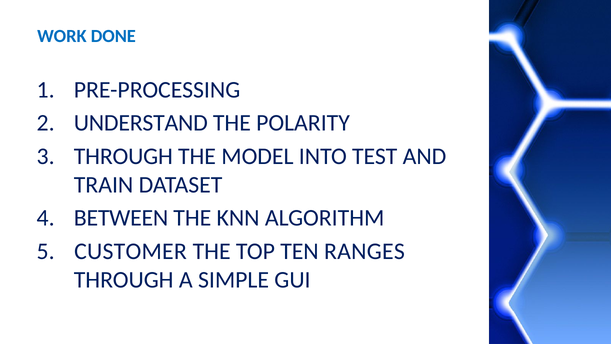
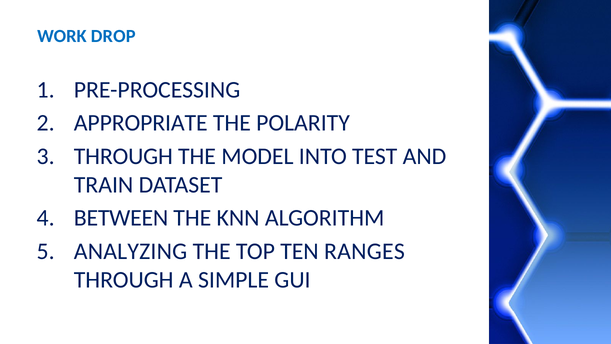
DONE: DONE -> DROP (113, 36)
UNDERSTAND: UNDERSTAND -> APPROPRIATE (141, 123)
CUSTOMER: CUSTOMER -> ANALYZING (131, 251)
